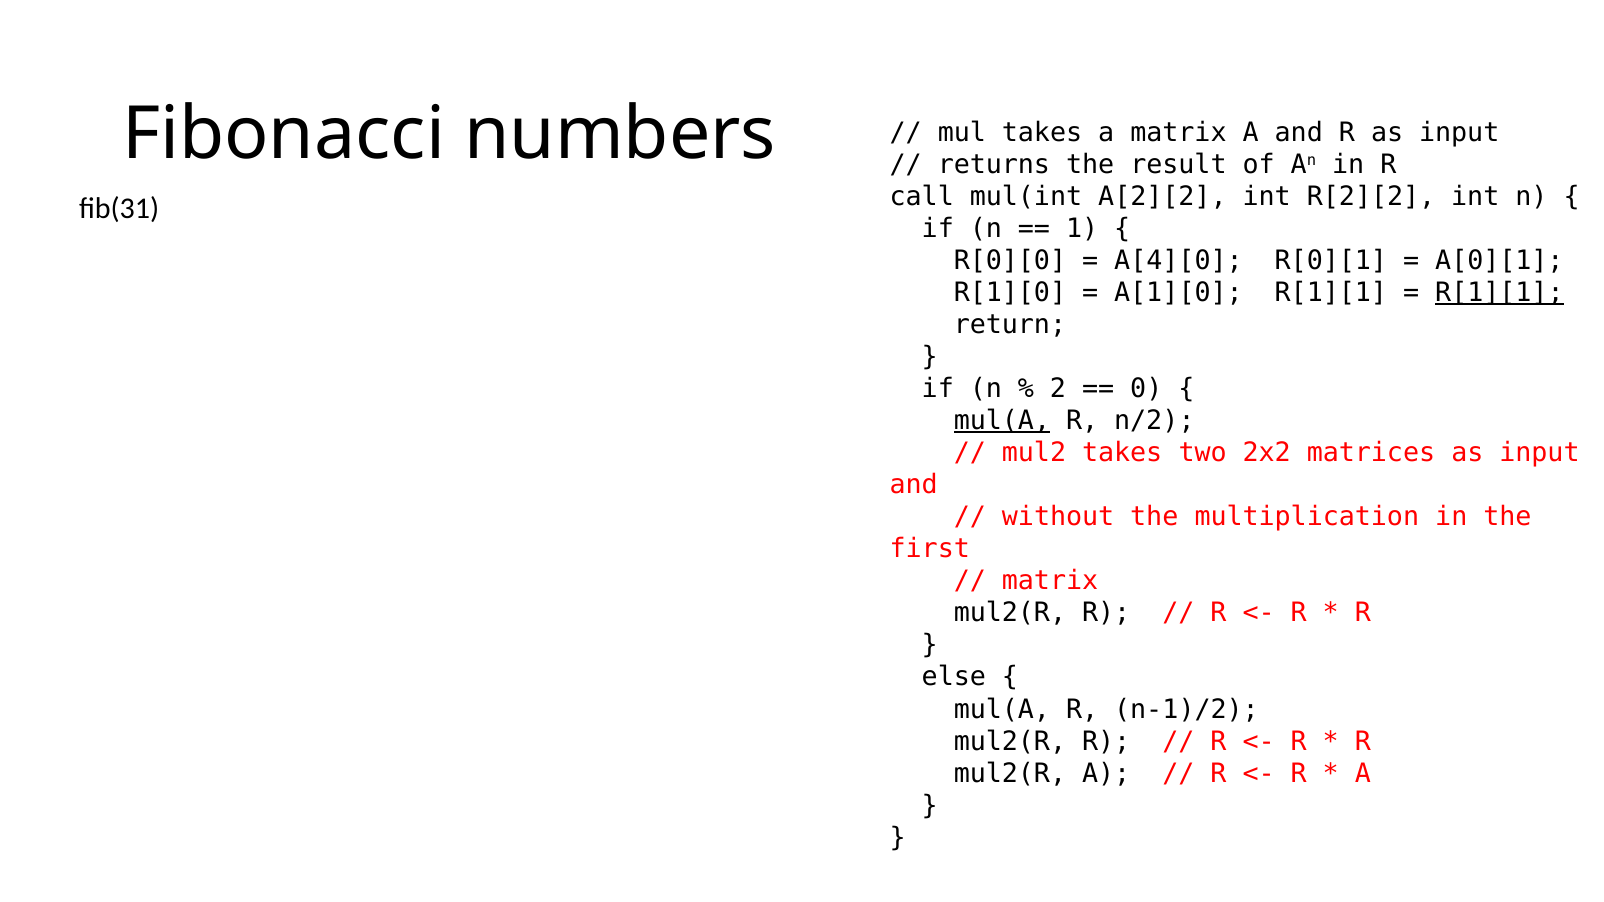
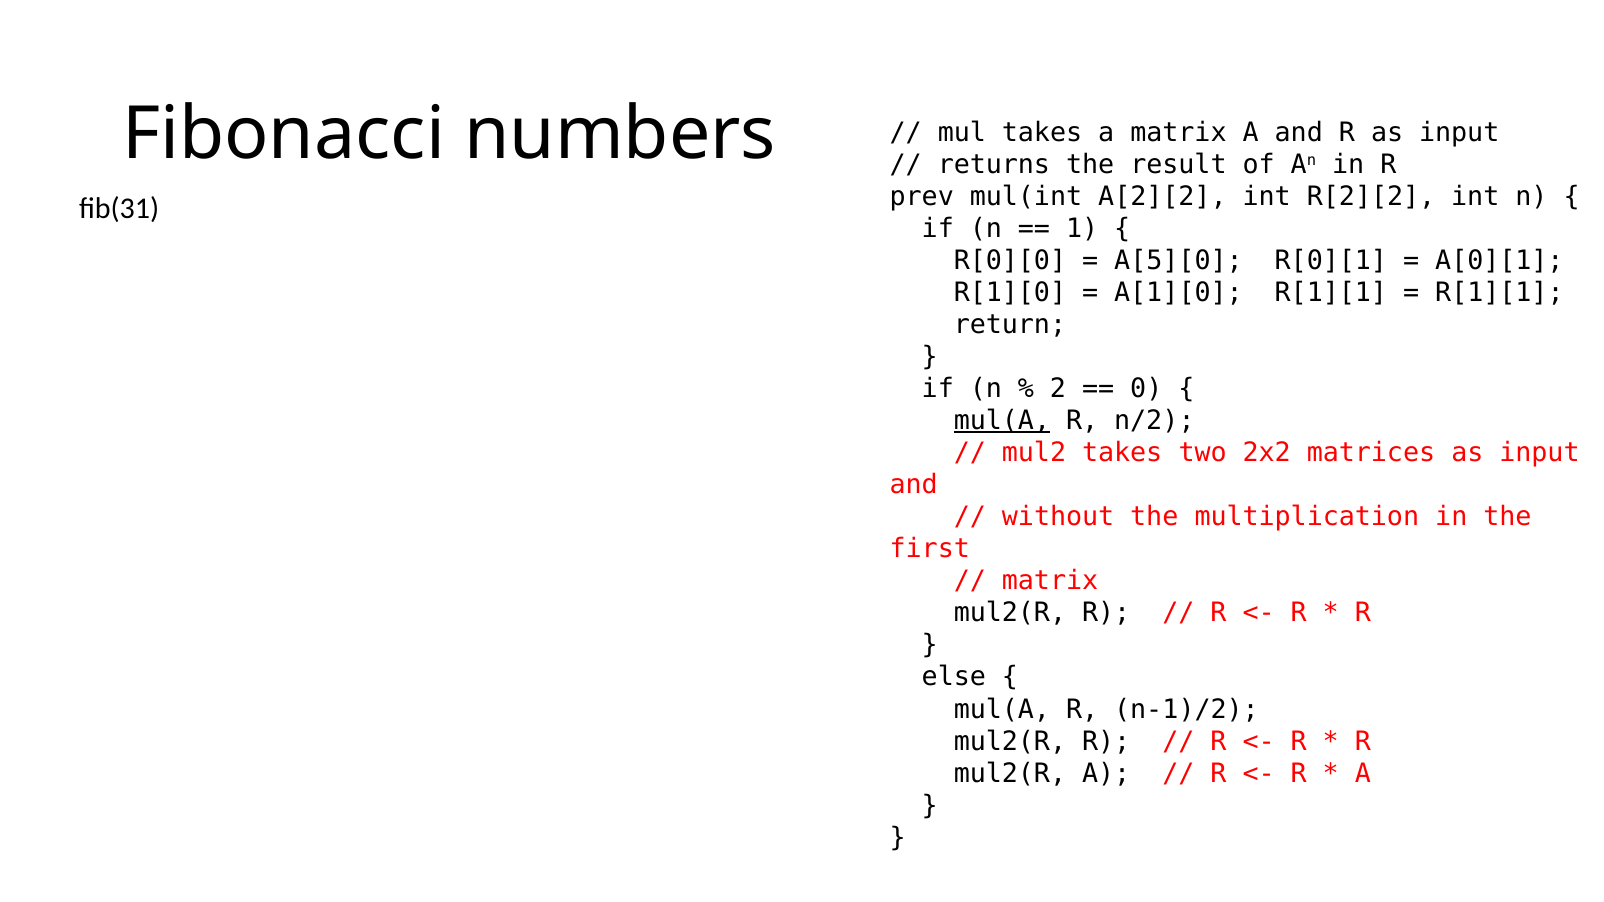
call: call -> prev (922, 196)
A[4][0: A[4][0 -> A[5][0 (1178, 261)
R[1][1 underline: present -> none (1499, 293)
